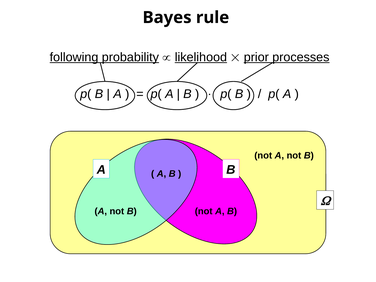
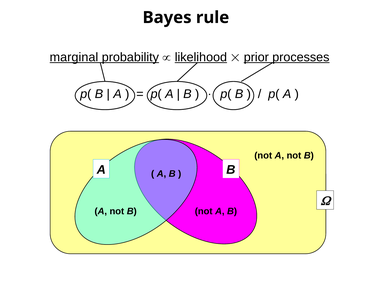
following: following -> marginal (74, 57)
